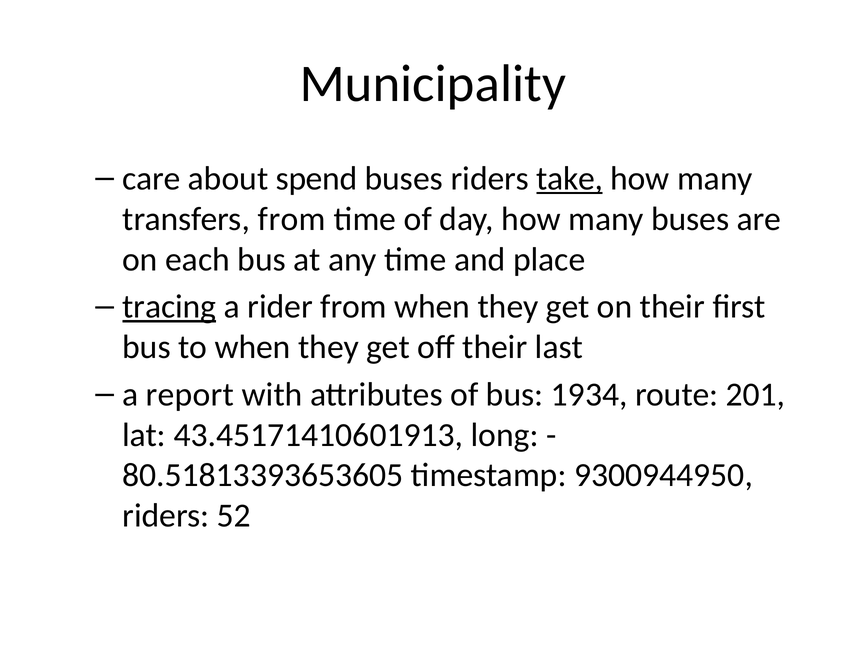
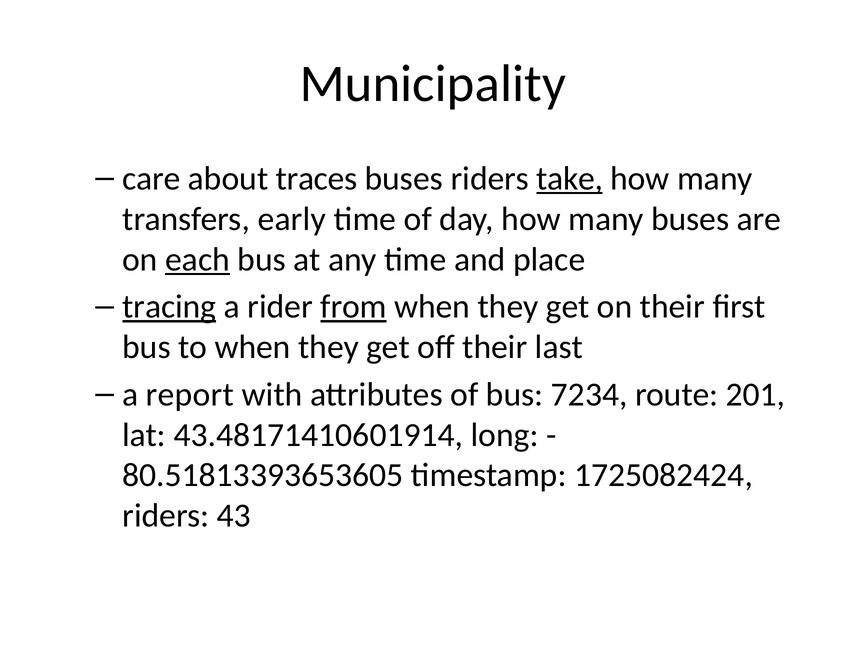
spend: spend -> traces (317, 178)
transfers from: from -> early (292, 219)
each underline: none -> present (198, 259)
from underline: none -> present (354, 307)
1934: 1934 -> 7234 (589, 394)
43.45171410601913: 43.45171410601913 -> 43.48171410601914 (318, 435)
9300944950: 9300944950 -> 1725082424 (664, 475)
52: 52 -> 43 (234, 515)
